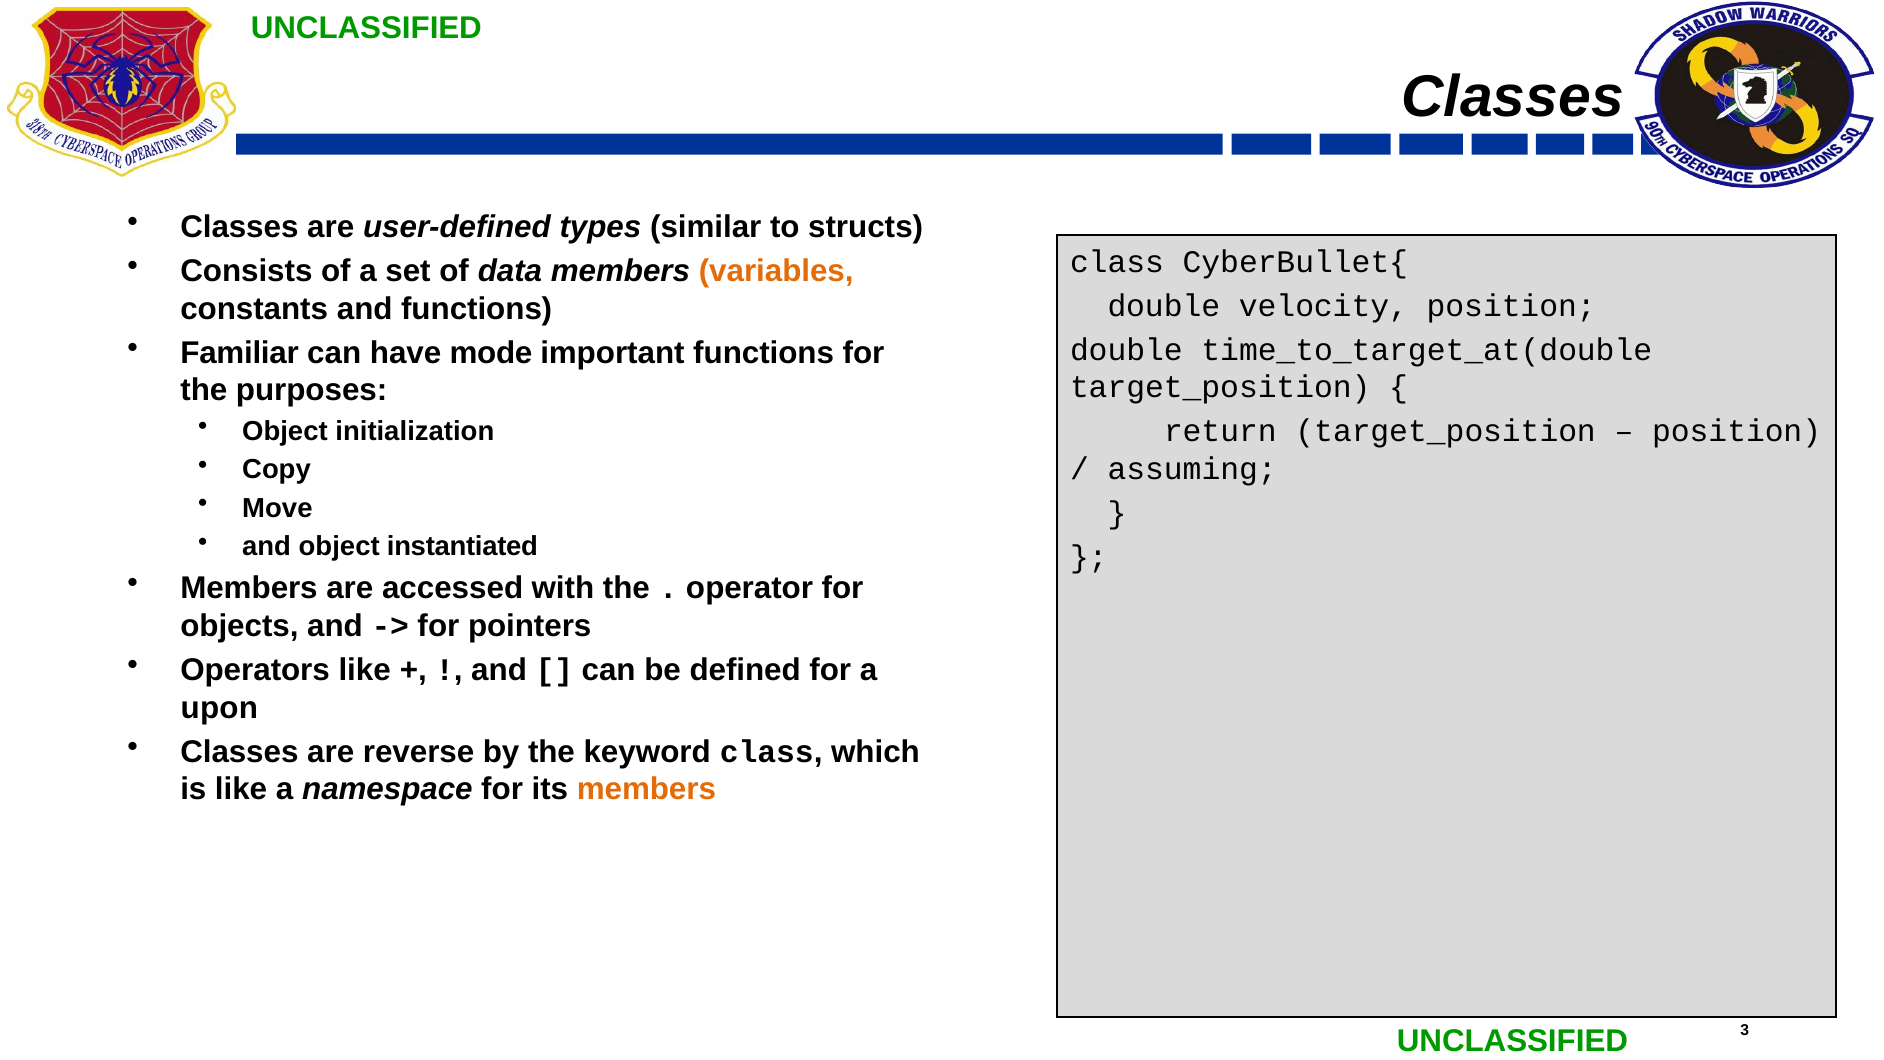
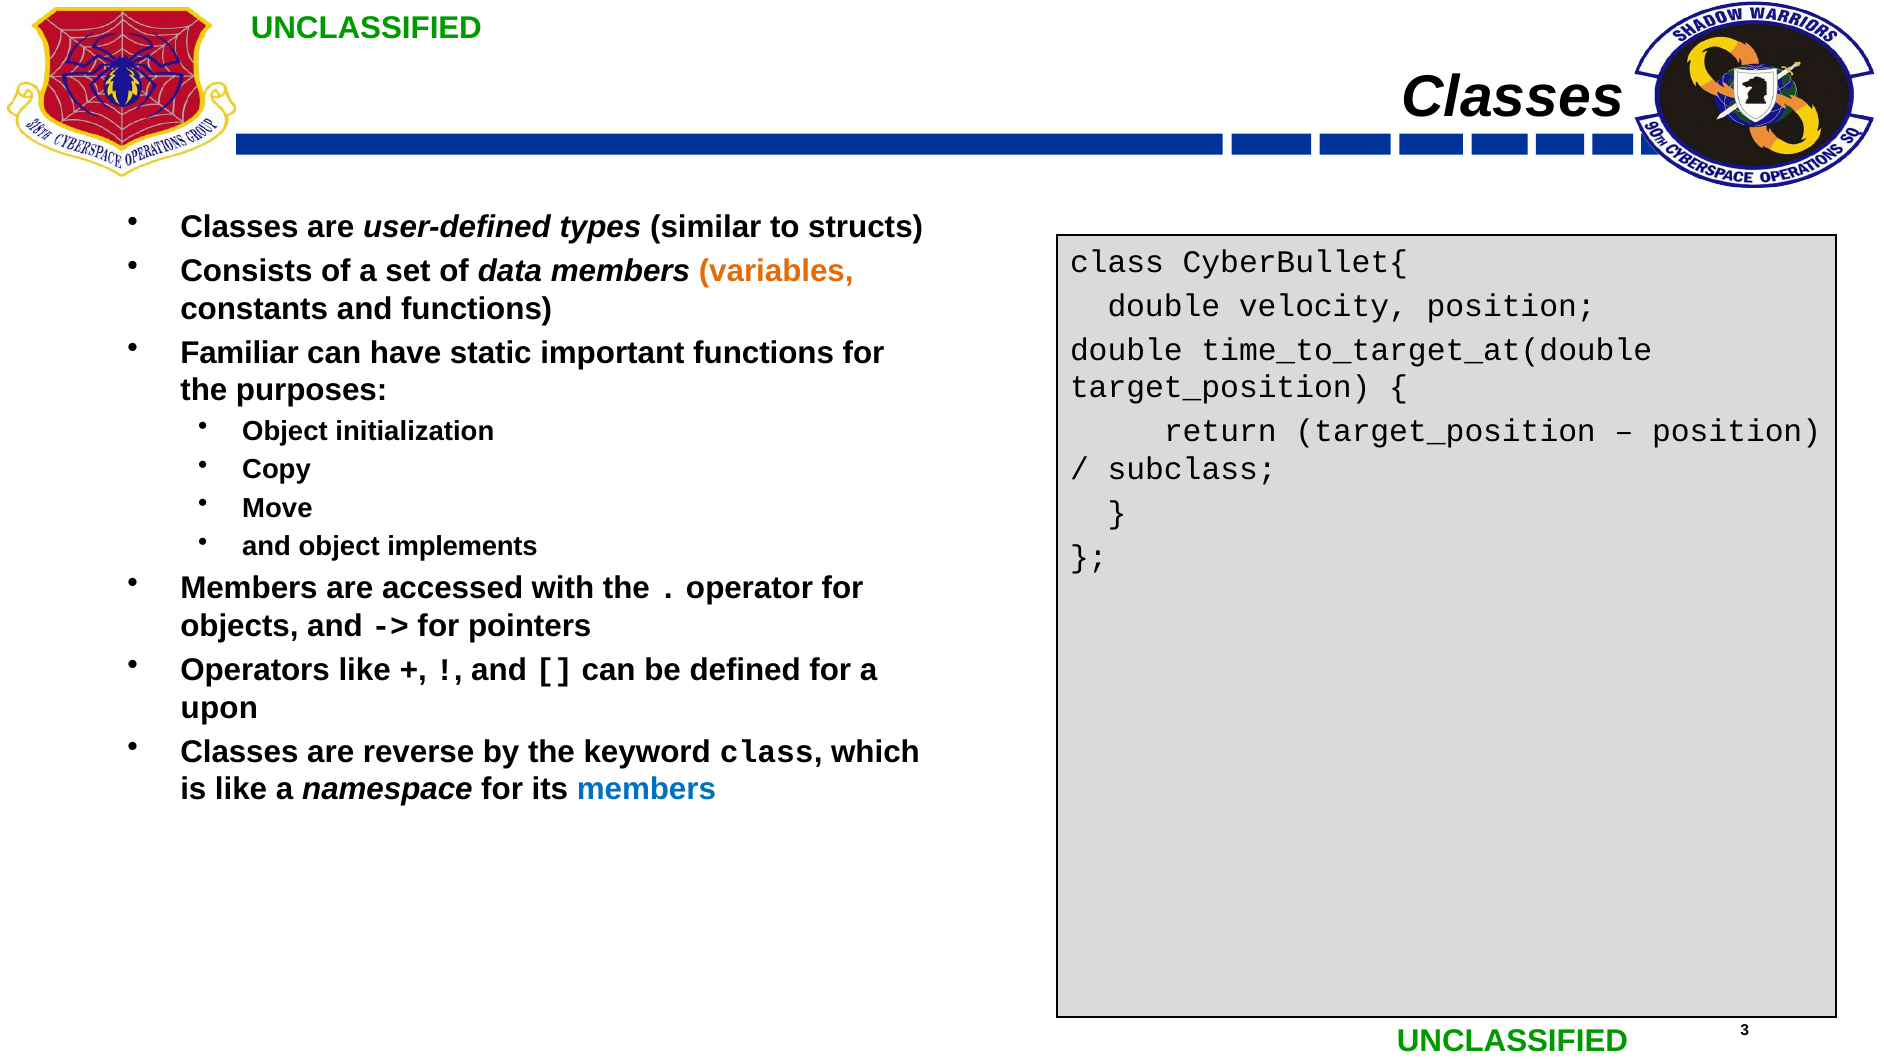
mode: mode -> static (491, 353)
assuming: assuming -> subclass (1192, 469)
instantiated: instantiated -> implements (462, 547)
members colour: orange -> blue (646, 789)
